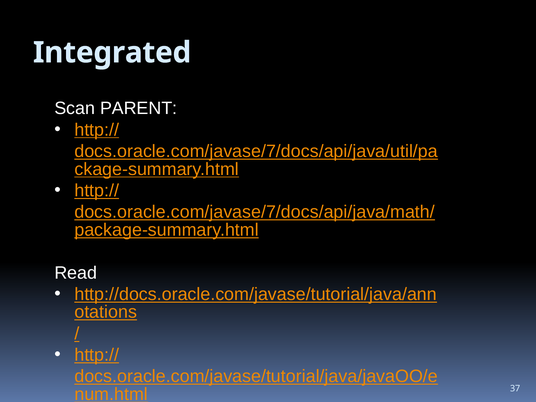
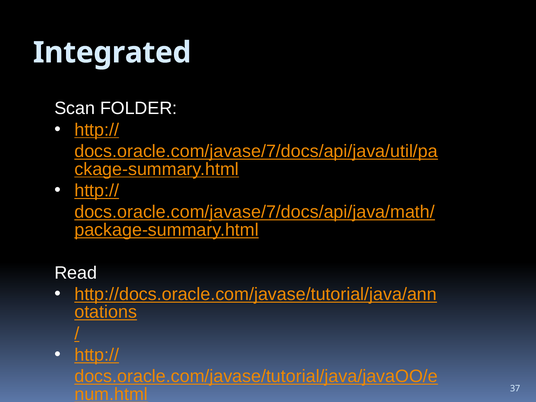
PARENT: PARENT -> FOLDER (139, 108)
